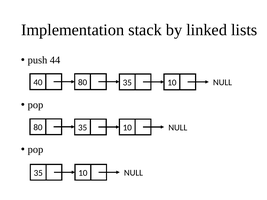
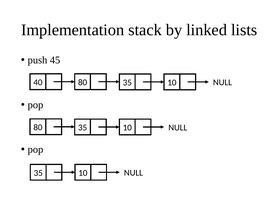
44: 44 -> 45 (55, 60)
